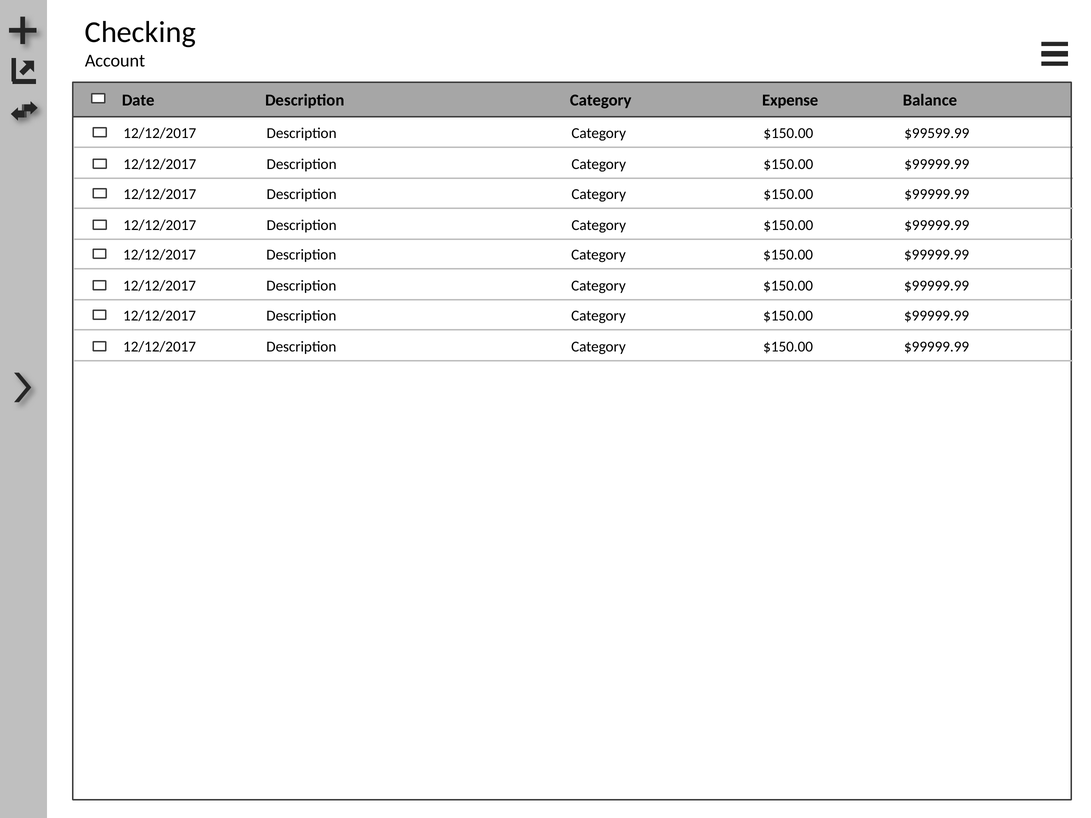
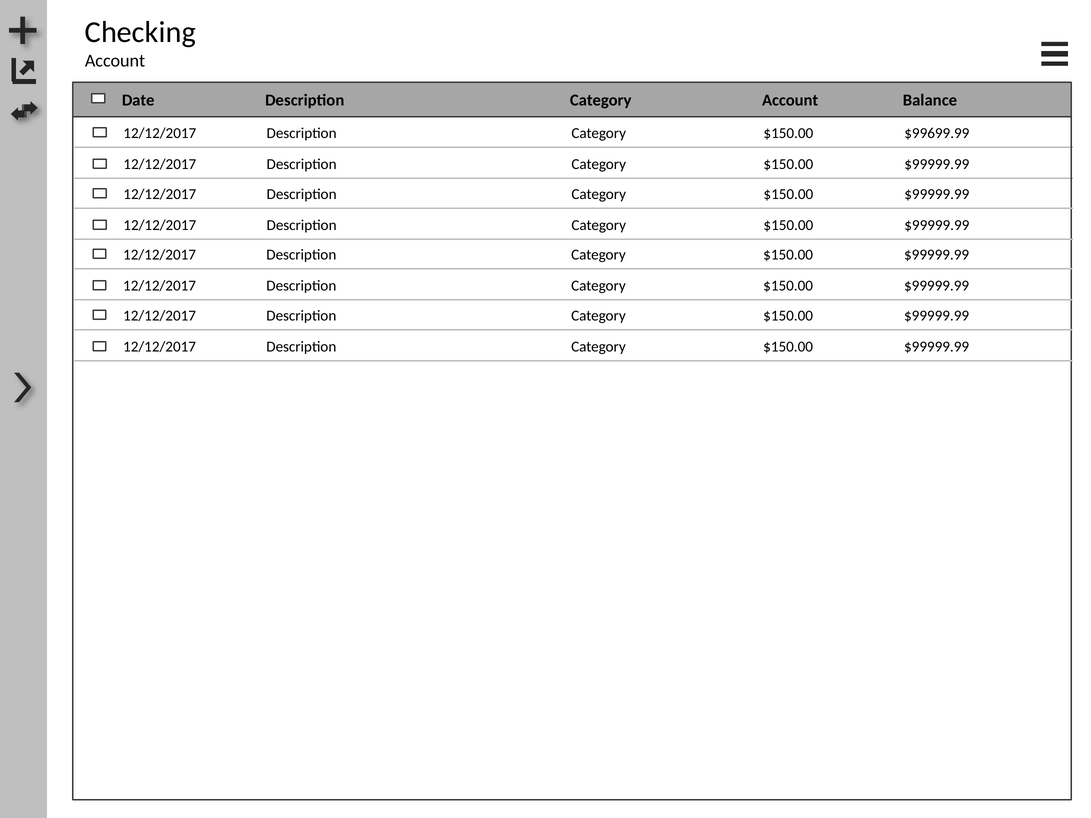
Category Expense: Expense -> Account (790, 100)
$99599.99: $99599.99 -> $99699.99 (937, 133)
